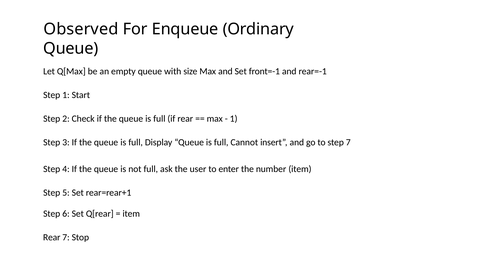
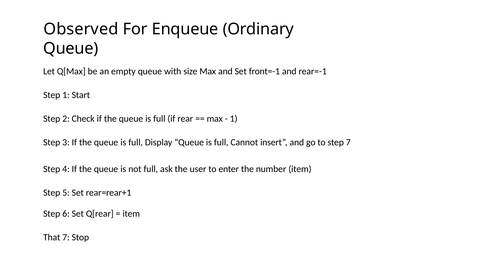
Rear: Rear -> That (52, 237)
